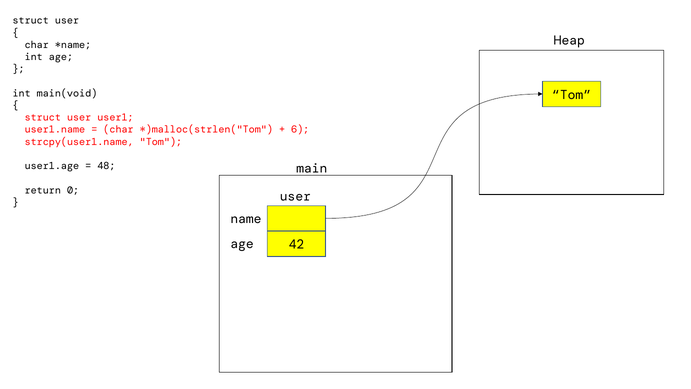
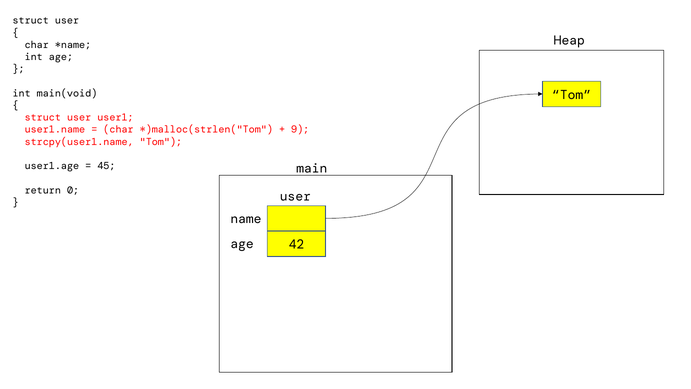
6: 6 -> 9 (300, 130)
48: 48 -> 45 (106, 166)
